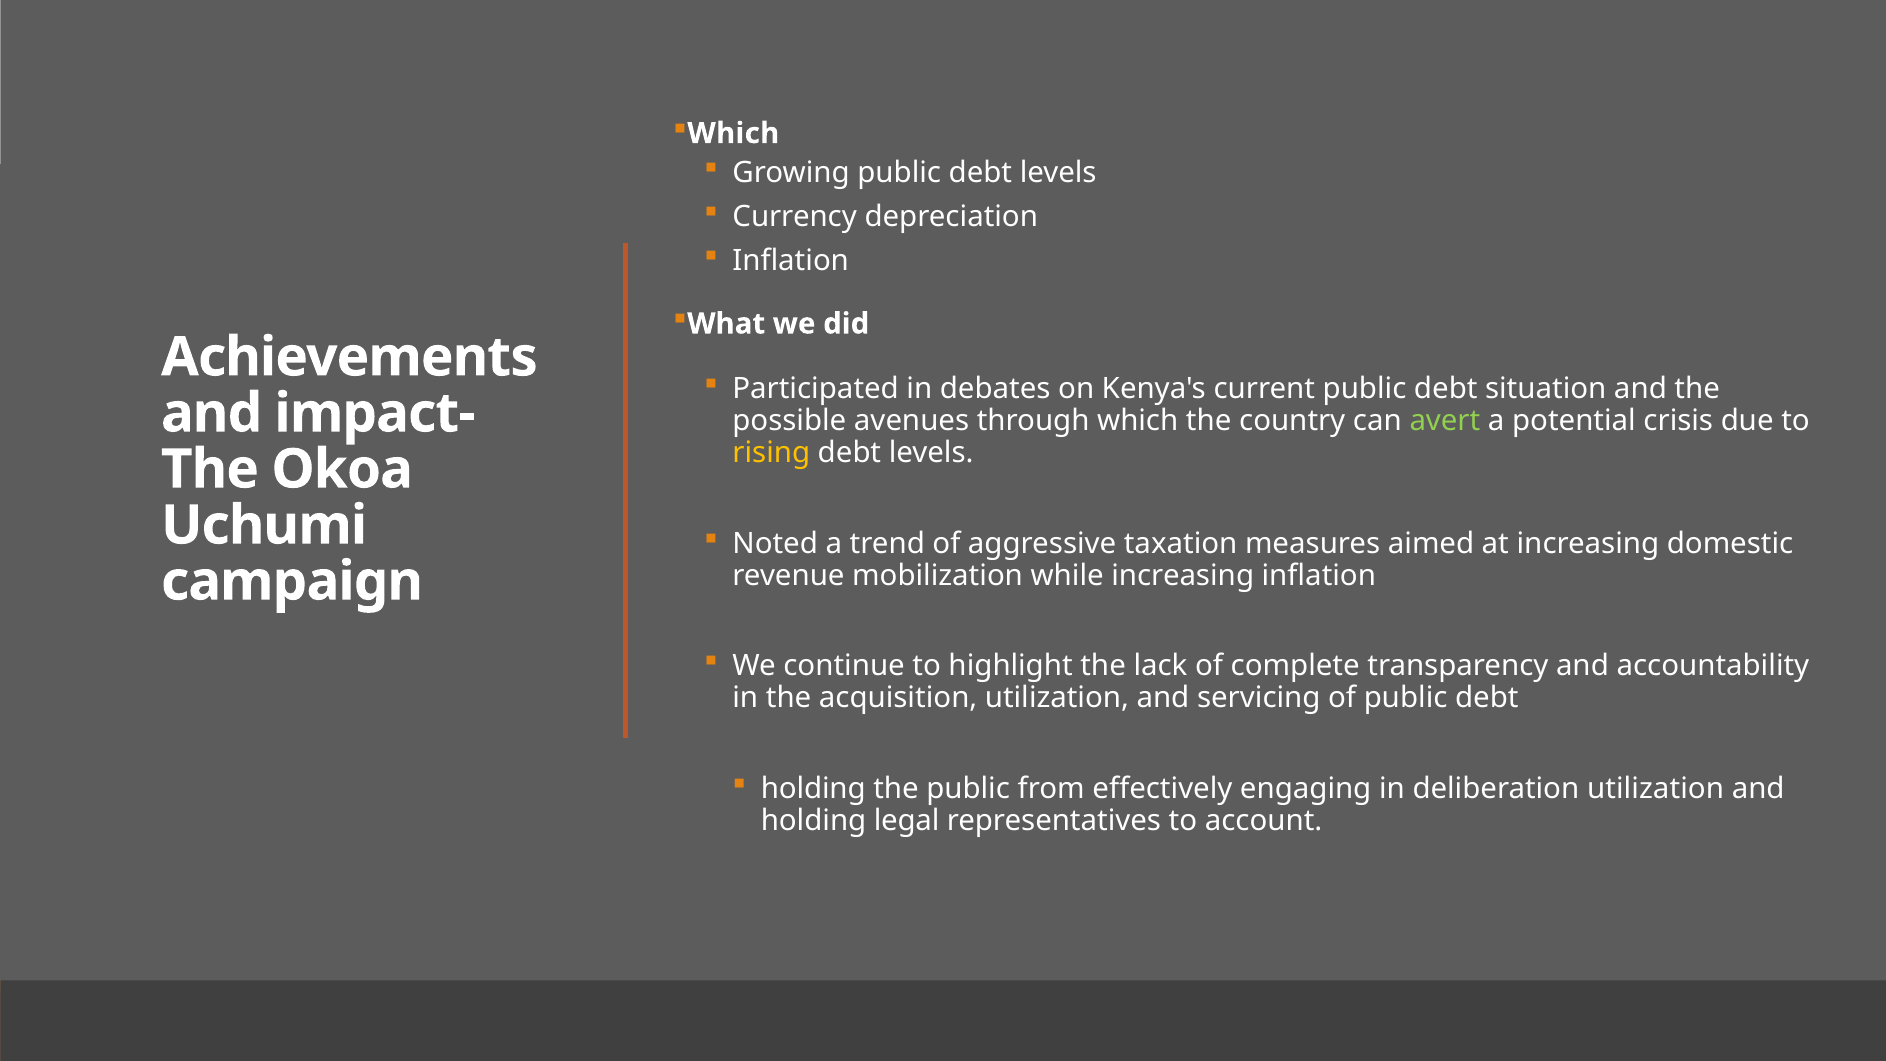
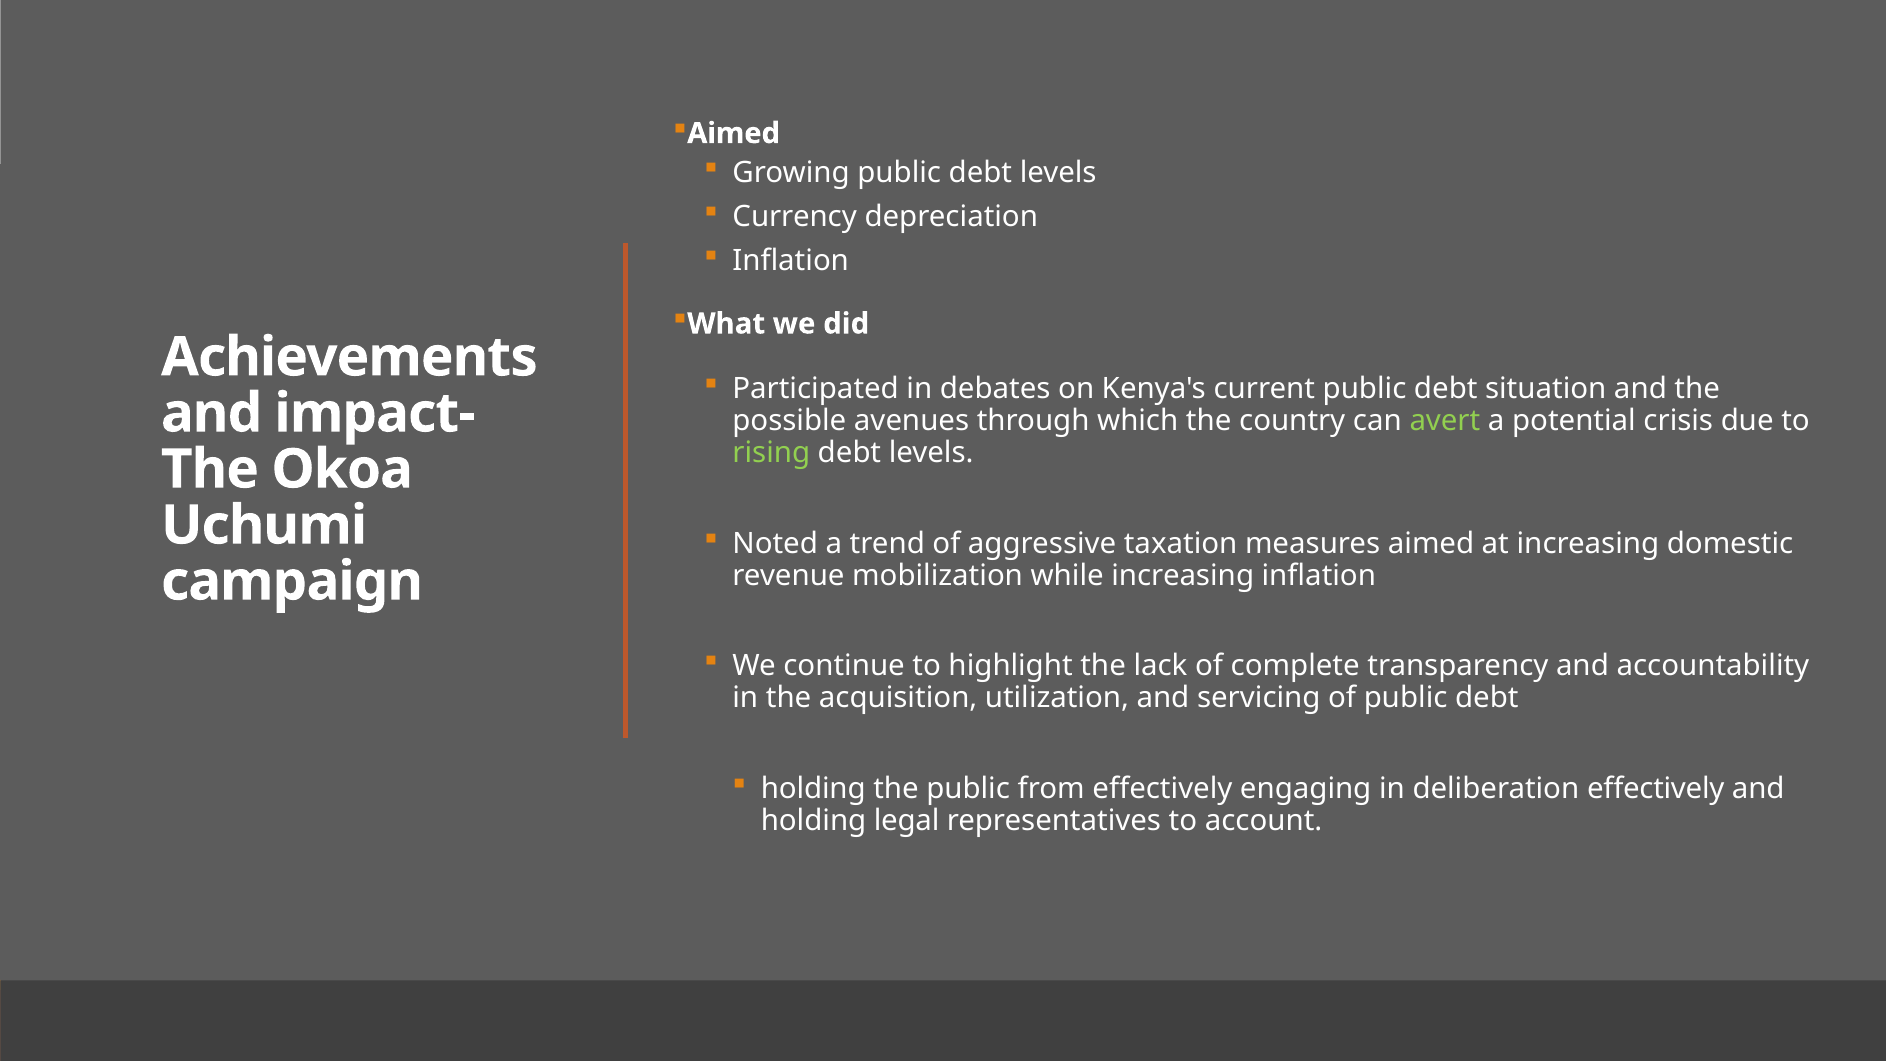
Which: Which -> Aimed (734, 133)
rising colour: yellow -> light green (771, 453)
deliberation utilization: utilization -> effectively (1656, 789)
